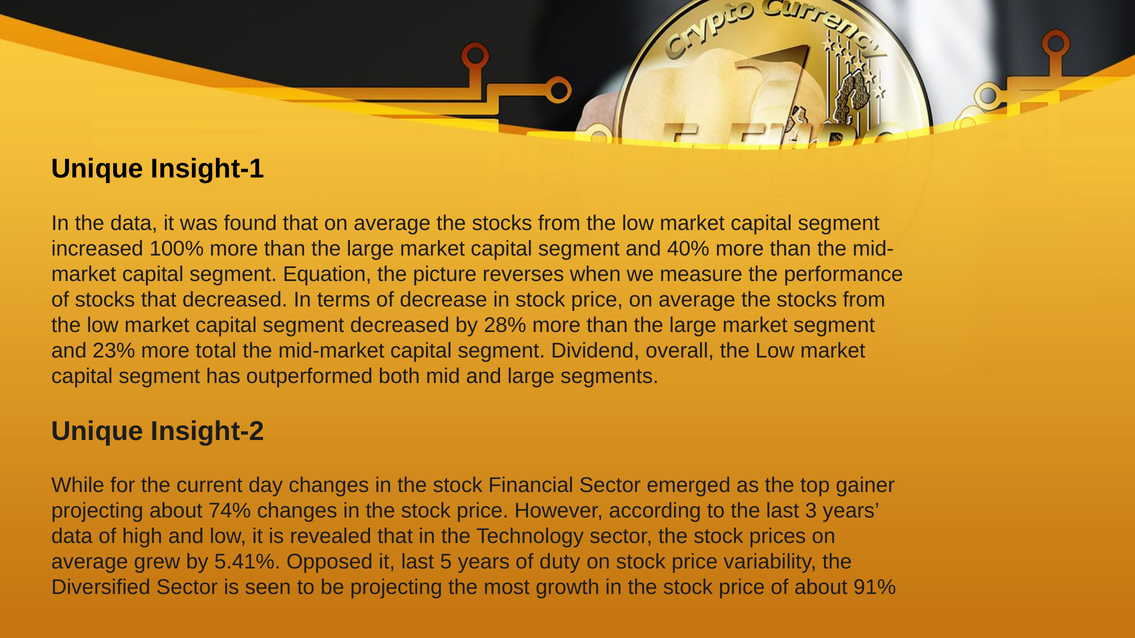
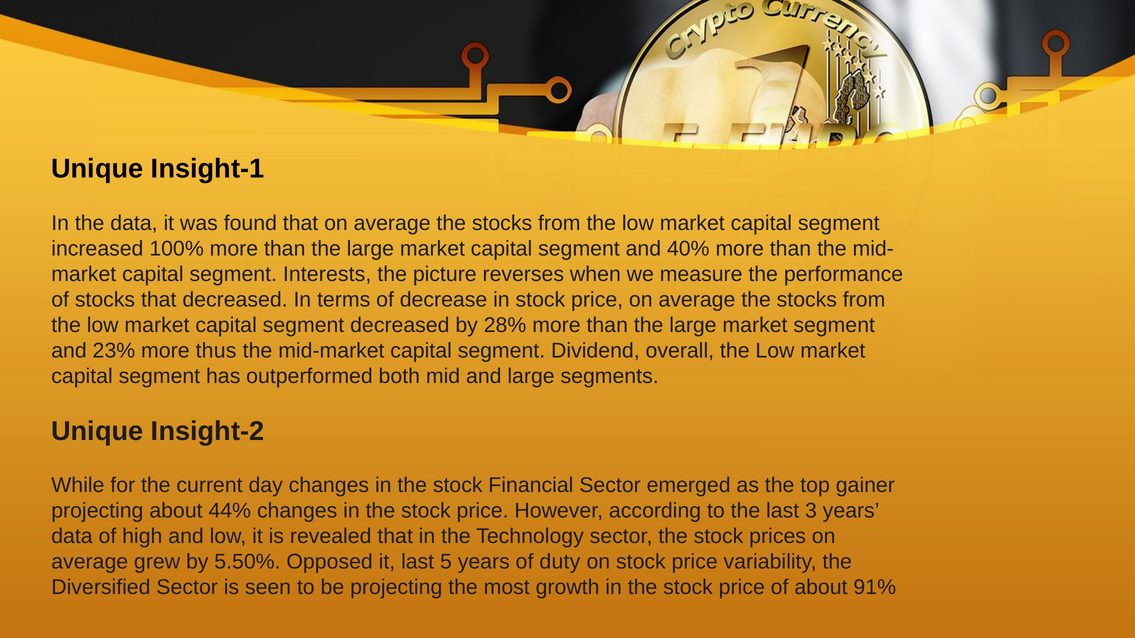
Equation: Equation -> Interests (327, 274)
total: total -> thus (216, 351)
74%: 74% -> 44% (230, 511)
5.41%: 5.41% -> 5.50% (247, 562)
